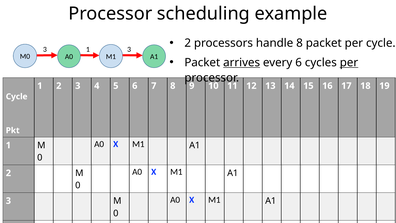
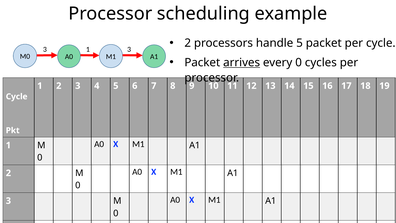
handle 8: 8 -> 5 (299, 43)
every 6: 6 -> 0 (299, 62)
per underline: present -> none (349, 62)
